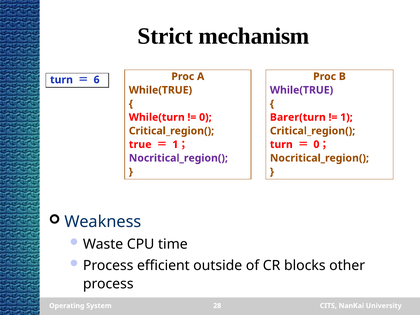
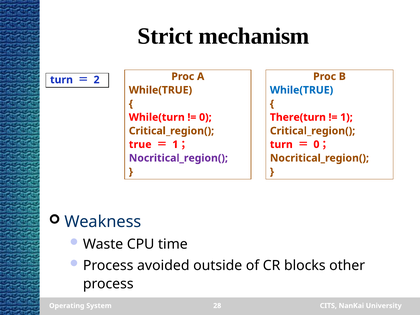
6: 6 -> 2 (97, 80)
While(TRUE colour: purple -> blue (302, 90)
Barer(turn: Barer(turn -> There(turn (298, 117)
efficient: efficient -> avoided (163, 266)
